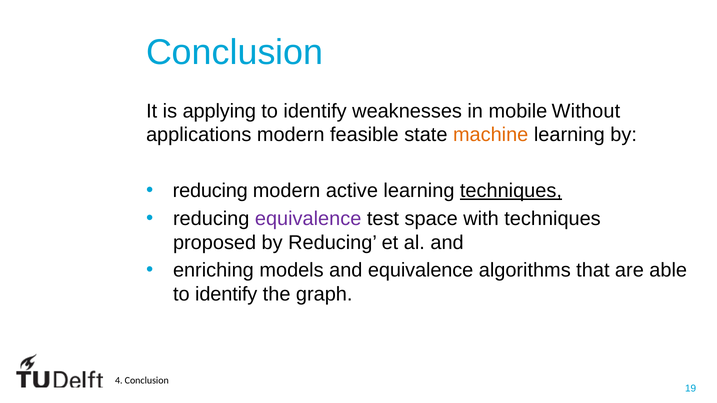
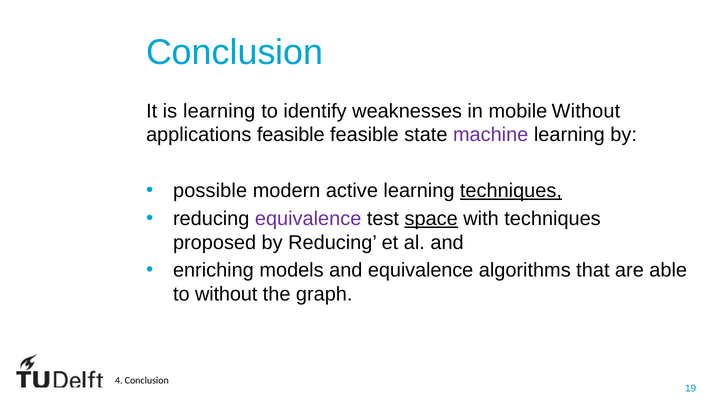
is applying: applying -> learning (219, 111)
applications modern: modern -> feasible (291, 135)
machine colour: orange -> purple (491, 135)
reducing: reducing -> possible (210, 191)
space underline: none -> present (431, 219)
identify: identify -> without (226, 295)
